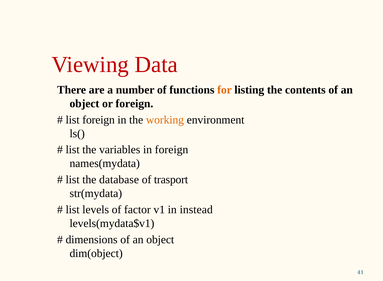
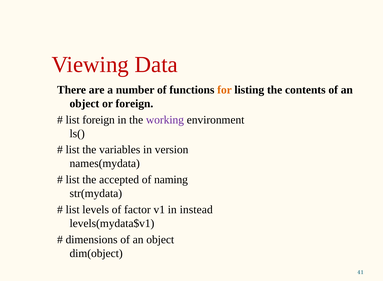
working colour: orange -> purple (165, 120)
in foreign: foreign -> version (172, 149)
database: database -> accepted (119, 179)
trasport: trasport -> naming (171, 179)
